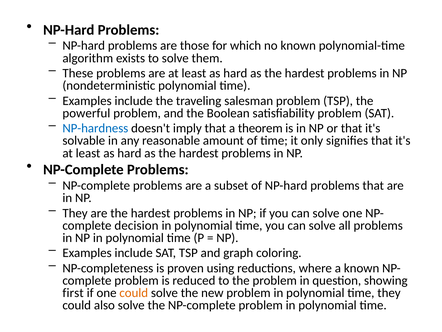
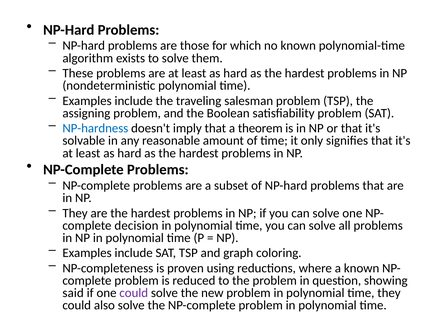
powerful: powerful -> assigning (86, 113)
first: first -> said (73, 292)
could colour: orange -> purple (134, 292)
